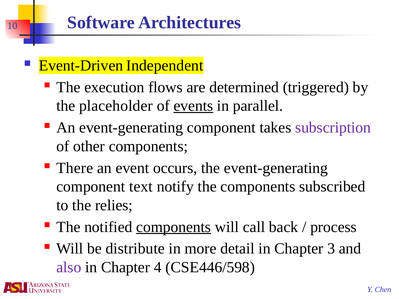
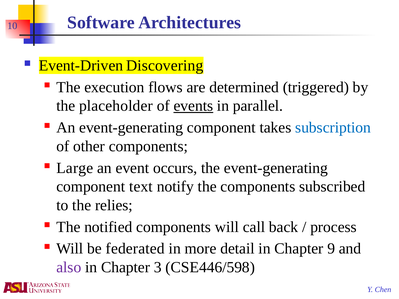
Independent: Independent -> Discovering (165, 66)
subscription colour: purple -> blue (333, 128)
There: There -> Large (75, 168)
components underline: present -> none (174, 227)
distribute: distribute -> federated (135, 249)
3: 3 -> 9 (331, 249)
4: 4 -> 3 (158, 267)
